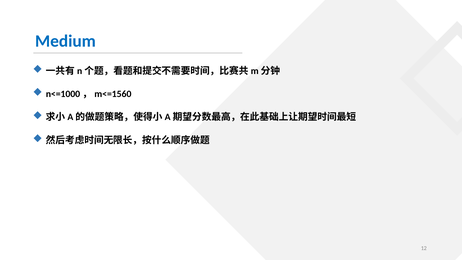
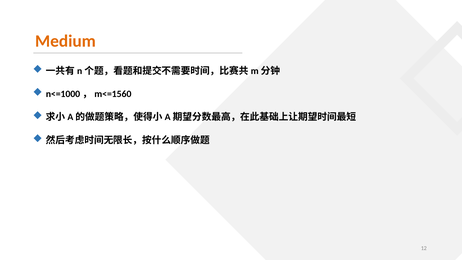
Medium colour: blue -> orange (65, 41)
